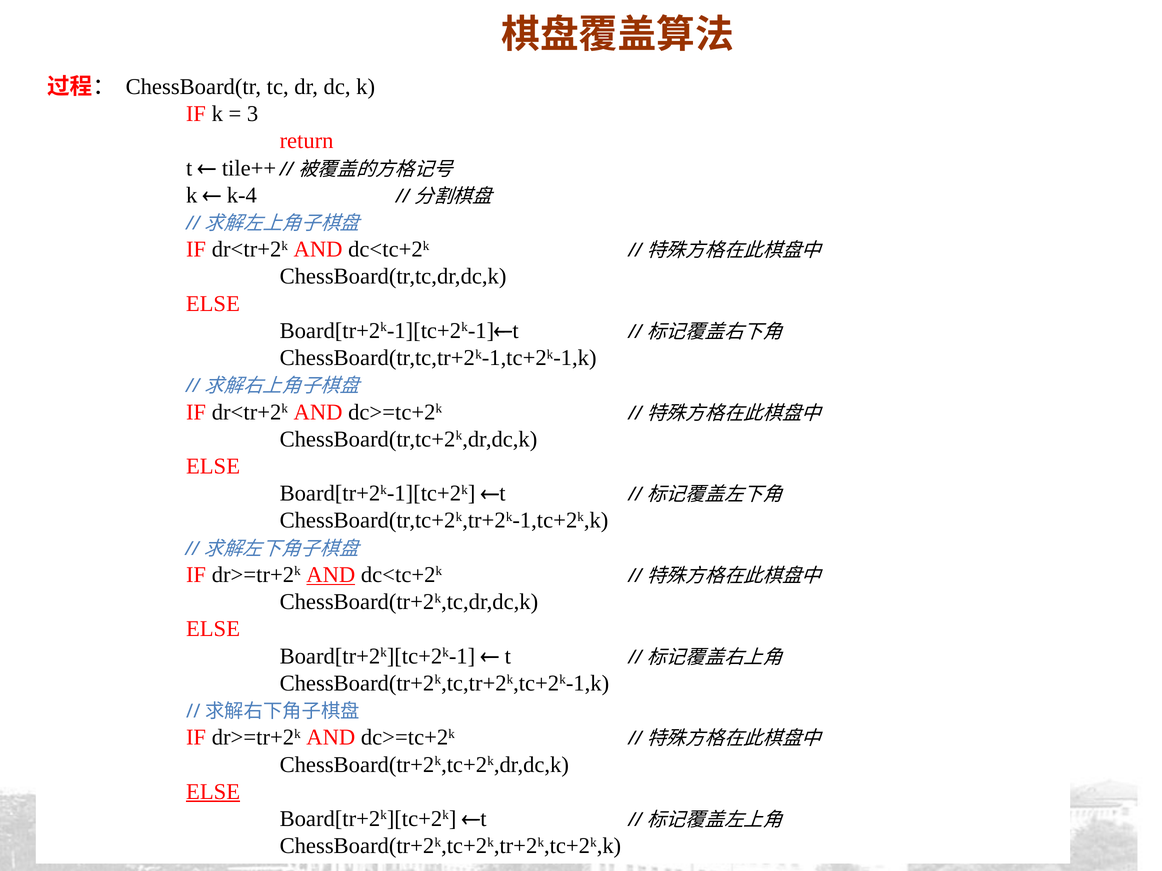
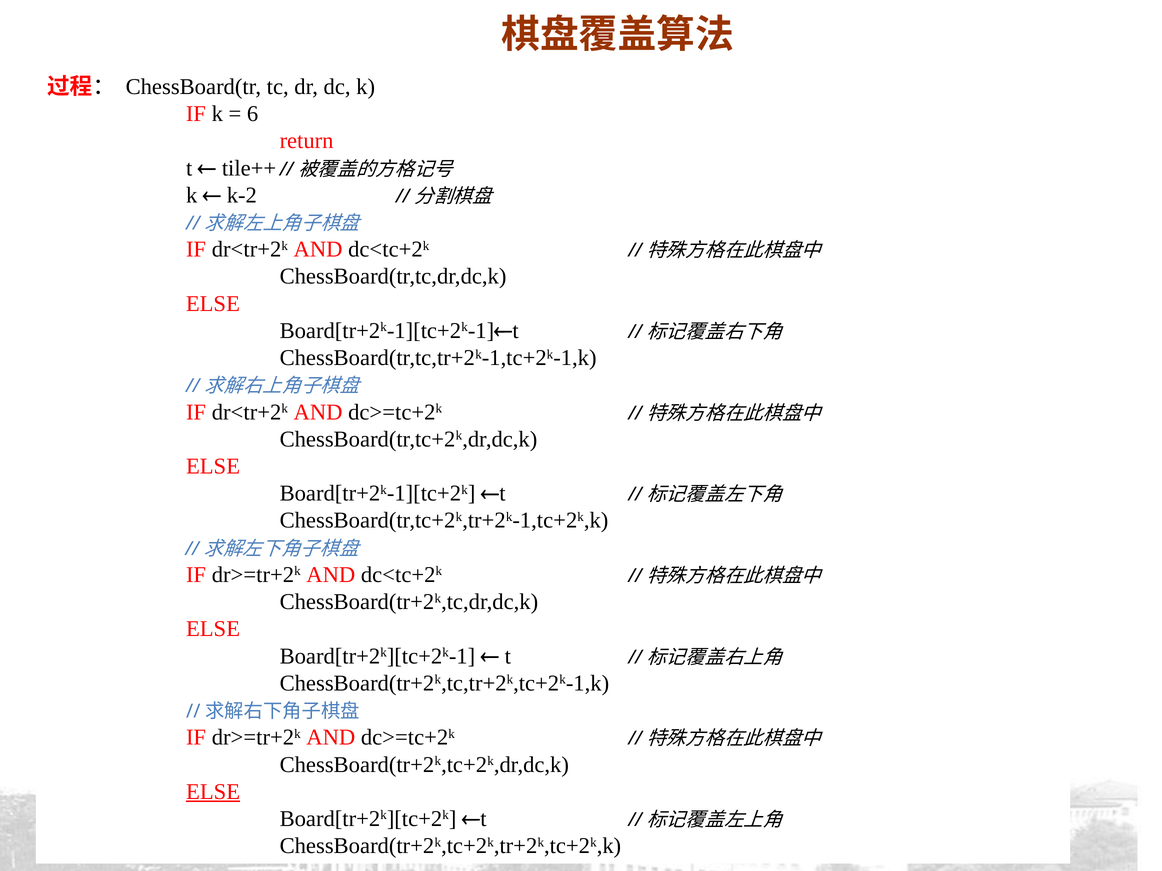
3: 3 -> 6 (253, 114)
k-4: k-4 -> k-2 (242, 195)
AND underline: present -> none (331, 575)
